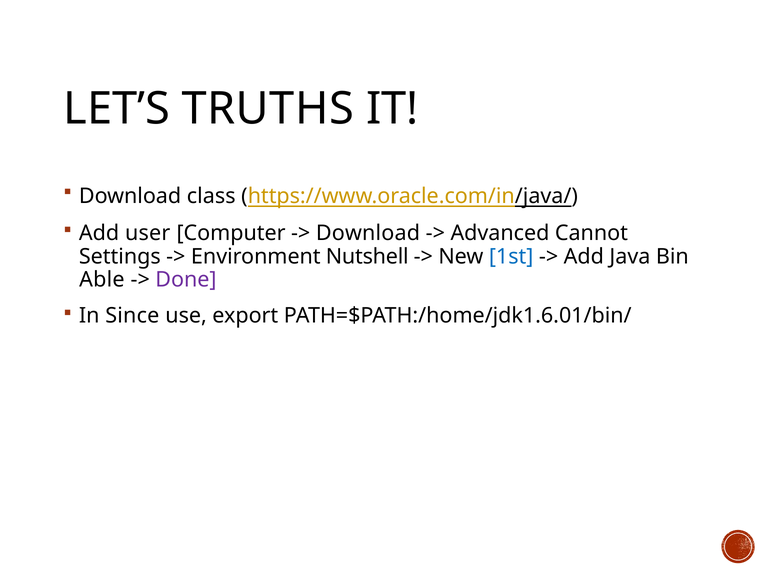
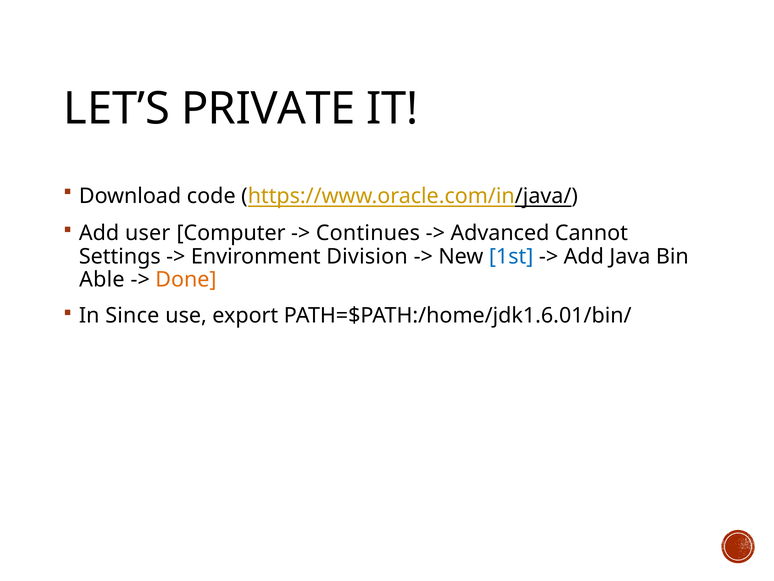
TRUTHS: TRUTHS -> PRIVATE (268, 109)
class: class -> code (211, 196)
Download: Download -> Continues (368, 233)
Nutshell: Nutshell -> Division (367, 256)
Done colour: purple -> orange (186, 279)
